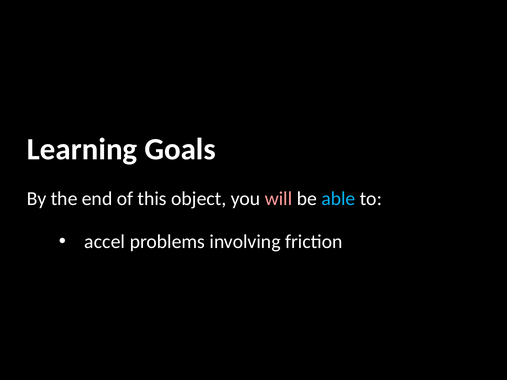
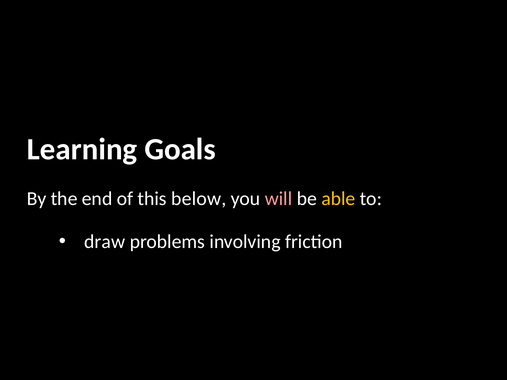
object: object -> below (199, 199)
able colour: light blue -> yellow (338, 199)
accel: accel -> draw (105, 242)
